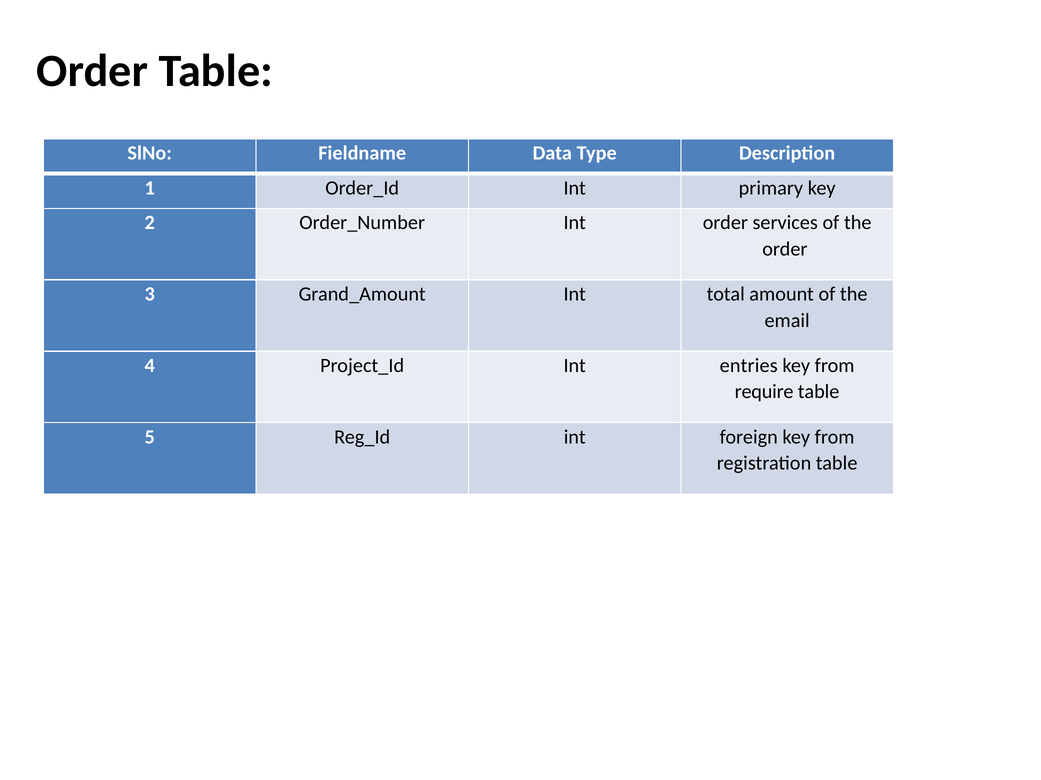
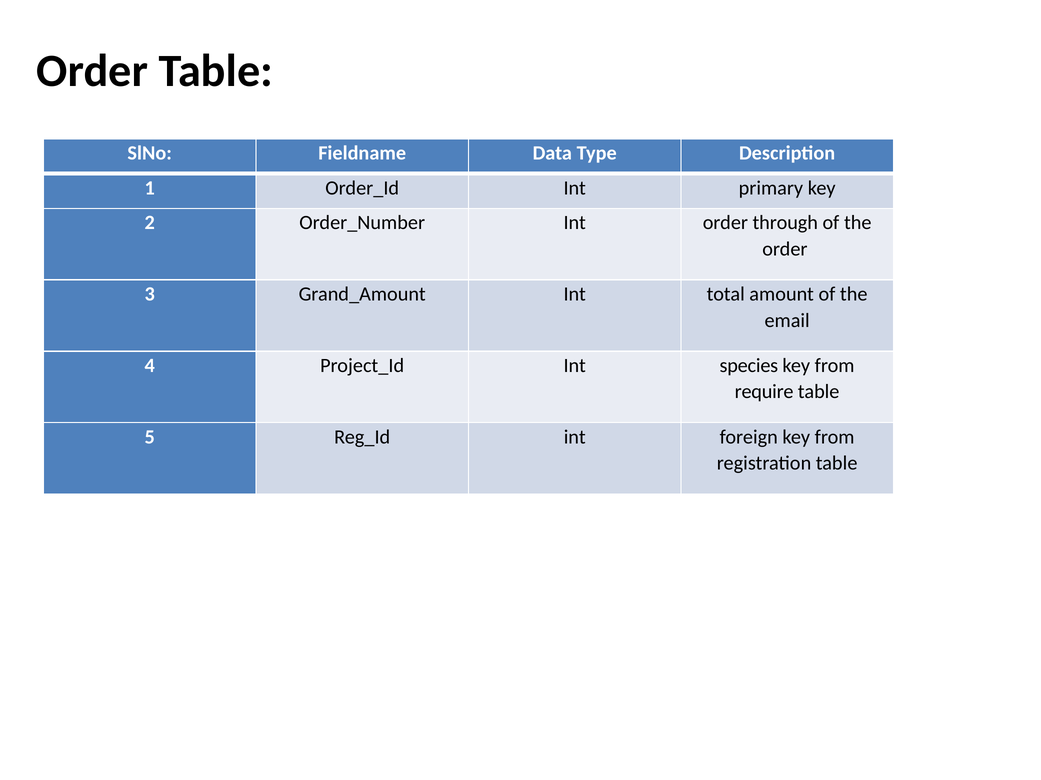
services: services -> through (785, 223)
entries: entries -> species (749, 366)
